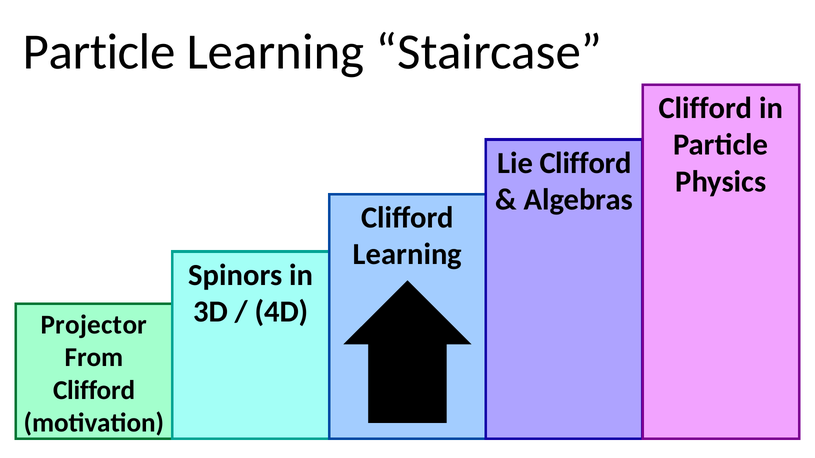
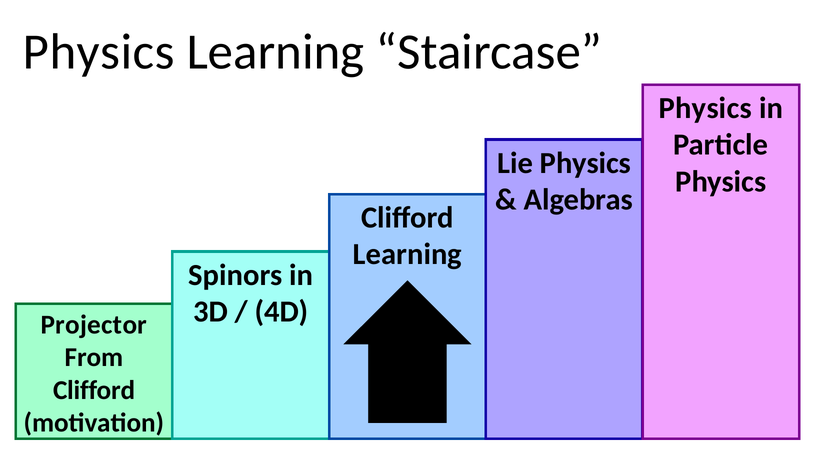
Particle: Particle -> Physics (99, 52)
Clifford: Clifford -> Physics (705, 108)
Lie Clifford: Clifford -> Physics (585, 163)
